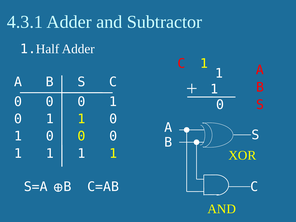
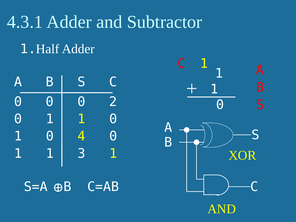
1: 1 -> 2 (113, 102)
1 0 0: 0 -> 4 (82, 136)
1: 1 -> 3 (81, 154)
